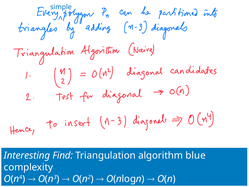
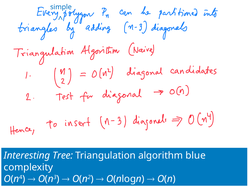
Find: Find -> Tree (63, 155)
